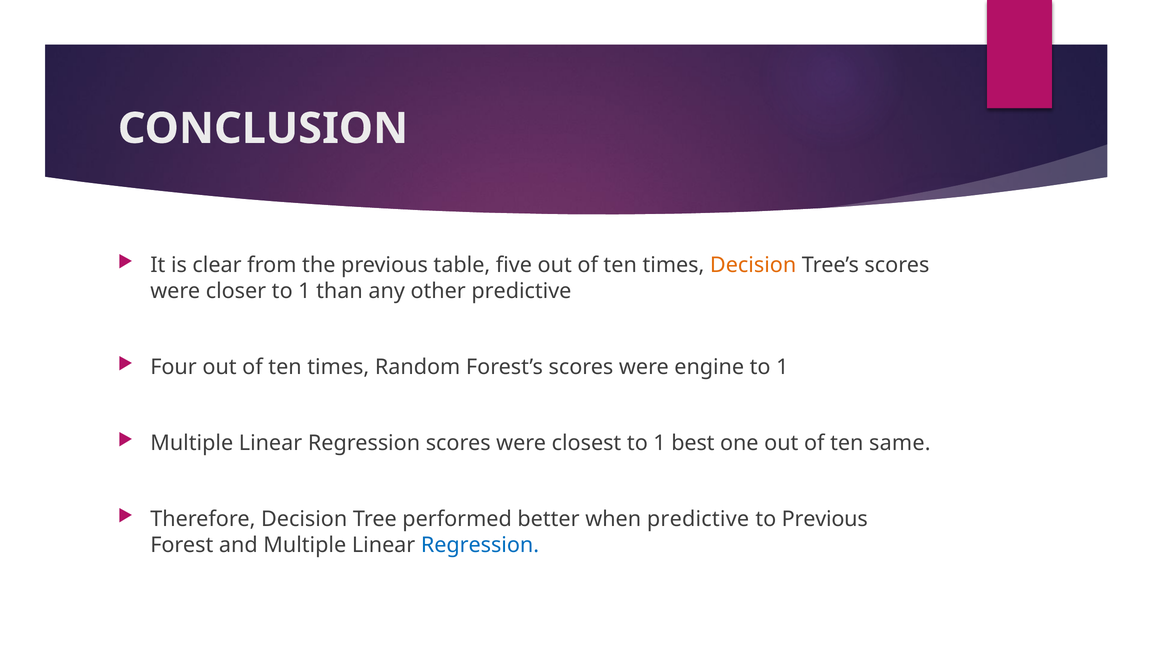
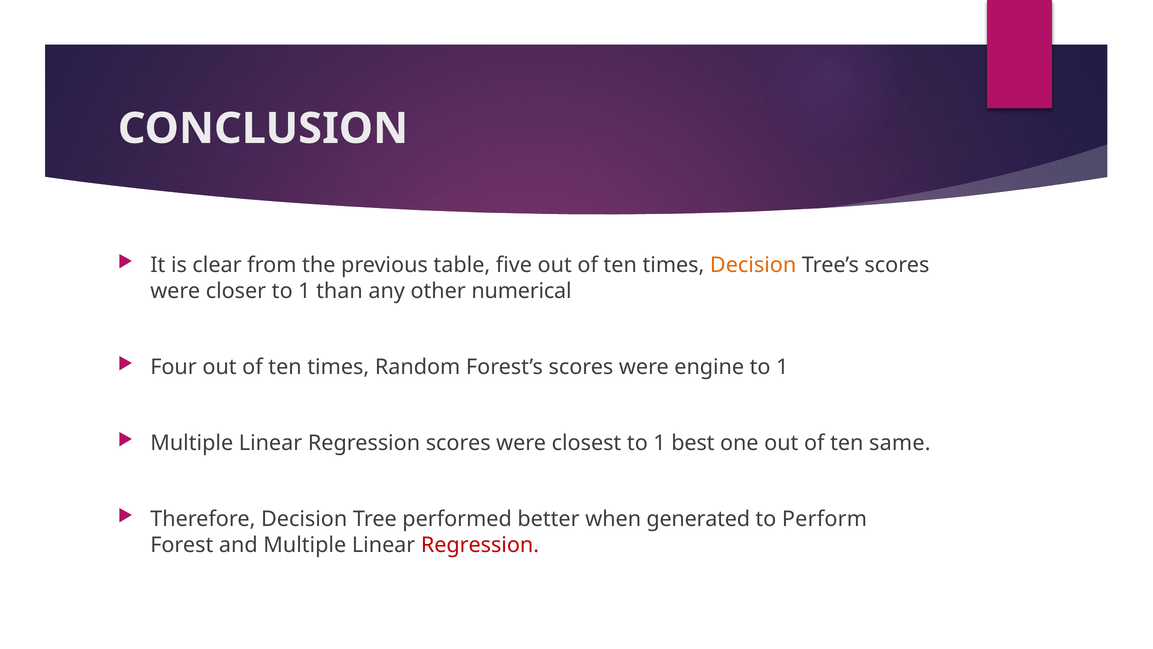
other predictive: predictive -> numerical (522, 291)
when predictive: predictive -> generated (698, 519)
to Previous: Previous -> Perform (825, 519)
Regression colour: blue -> red (480, 545)
